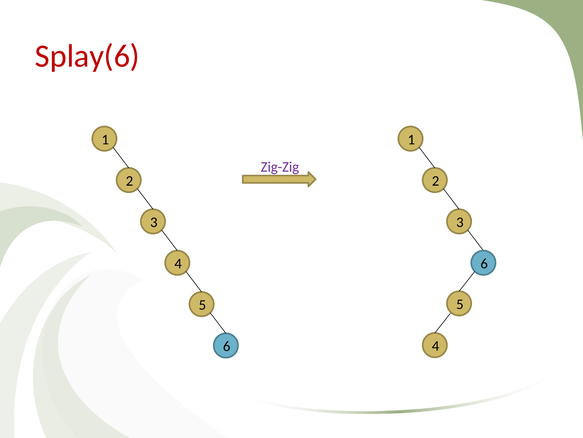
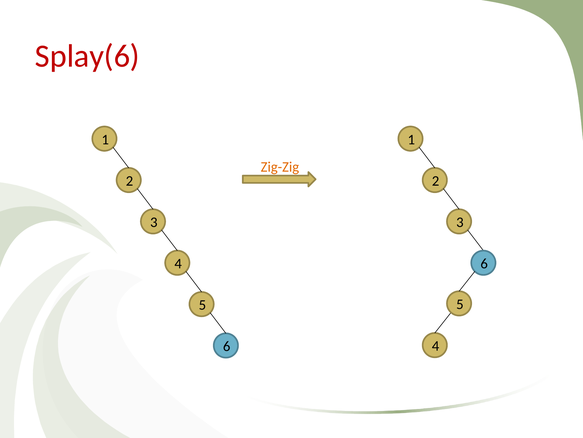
Zig-Zig colour: purple -> orange (280, 167)
